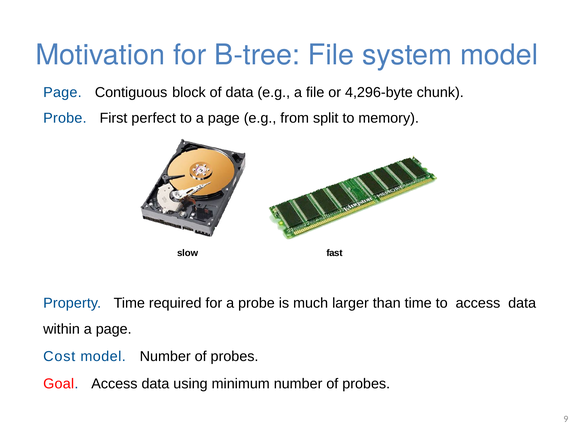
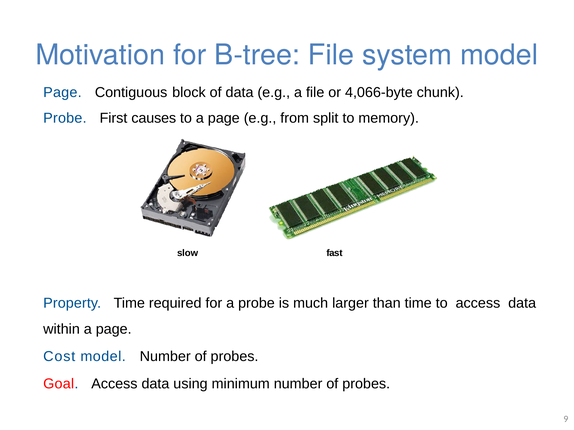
4,296-byte: 4,296-byte -> 4,066-byte (379, 92)
perfect: perfect -> causes (154, 118)
